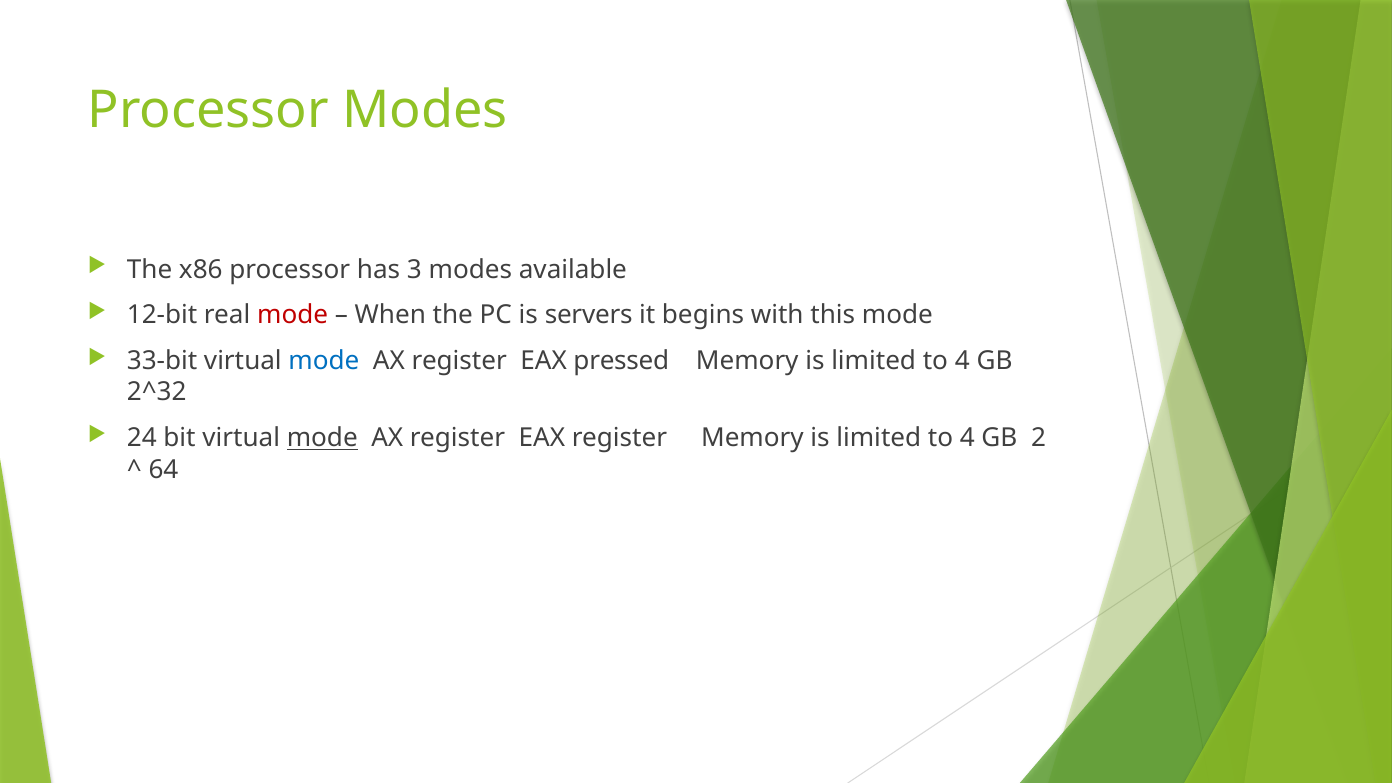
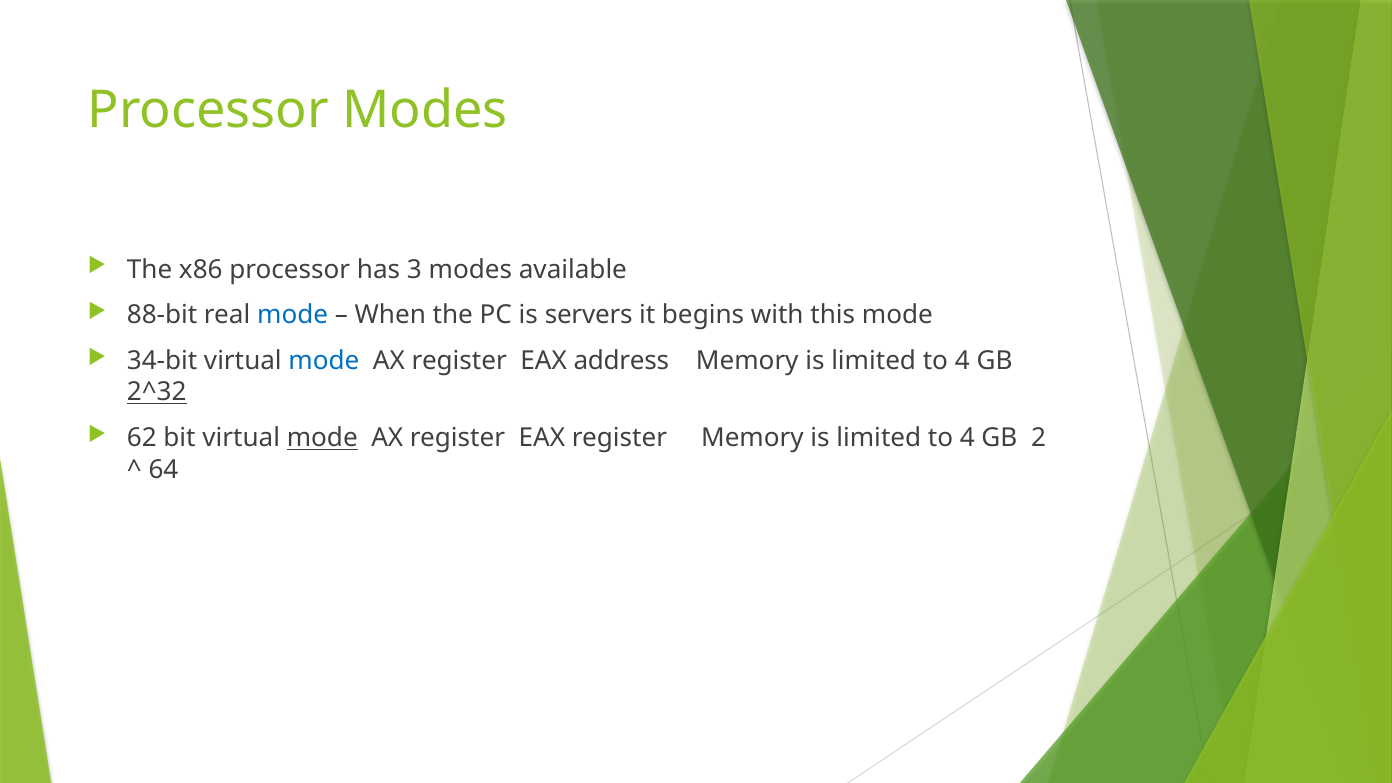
12-bit: 12-bit -> 88-bit (162, 315)
mode colour: red -> blue (293, 315)
33-bit: 33-bit -> 34-bit (162, 361)
pressed: pressed -> address (621, 361)
2^32 underline: none -> present (157, 392)
24: 24 -> 62 (142, 438)
